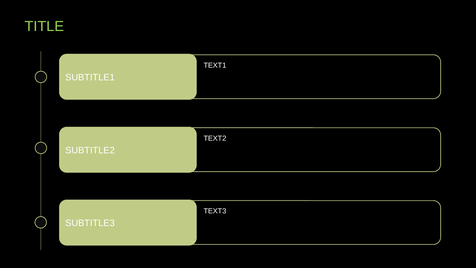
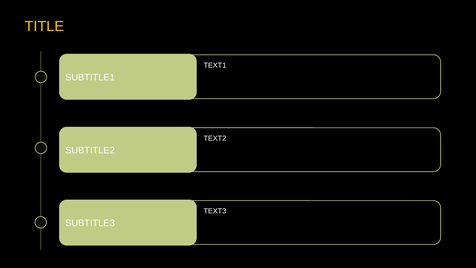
TITLE colour: light green -> yellow (44, 26)
